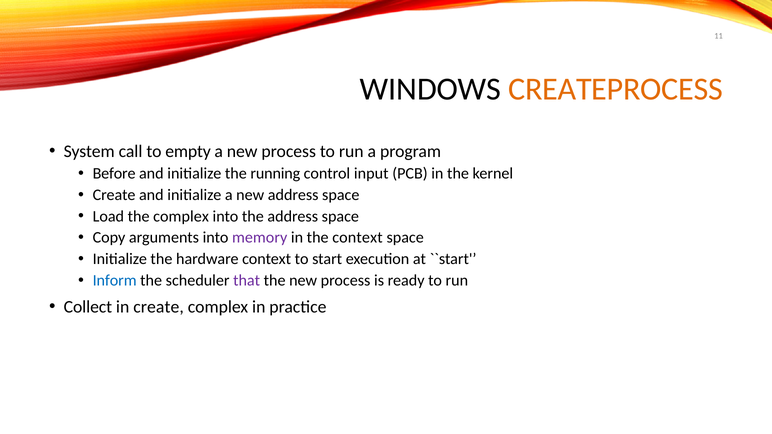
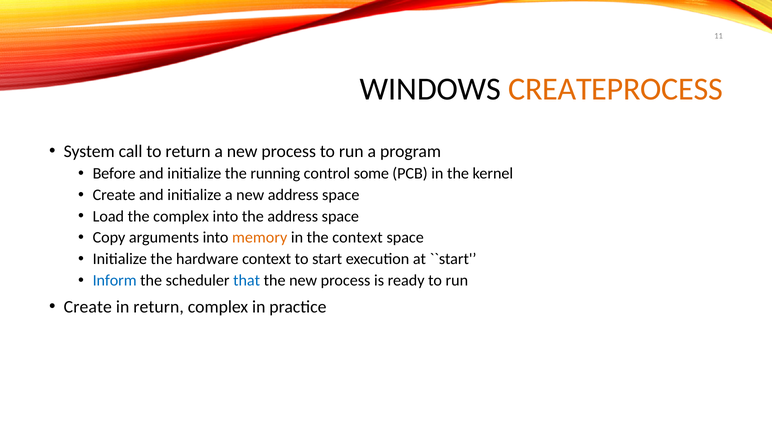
to empty: empty -> return (188, 151)
input: input -> some (371, 174)
memory colour: purple -> orange (260, 238)
that colour: purple -> blue (247, 281)
Collect: Collect -> Create (88, 307)
in create: create -> return (159, 307)
